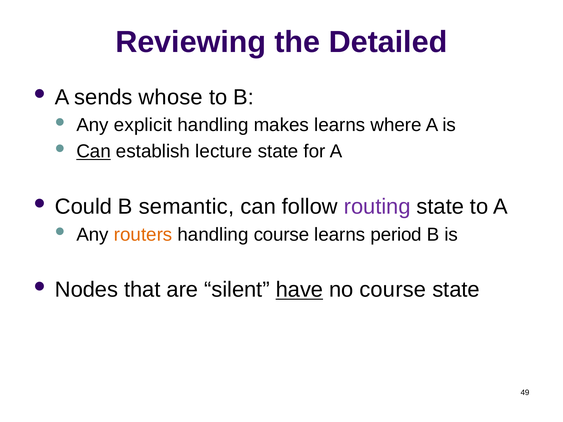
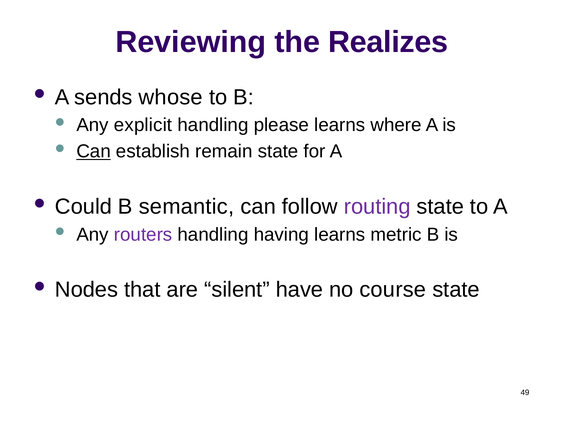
Detailed: Detailed -> Realizes (388, 42)
makes: makes -> please (281, 125)
lecture: lecture -> remain (224, 151)
routers colour: orange -> purple (143, 235)
handling course: course -> having (281, 235)
period: period -> metric (396, 235)
have underline: present -> none (299, 290)
